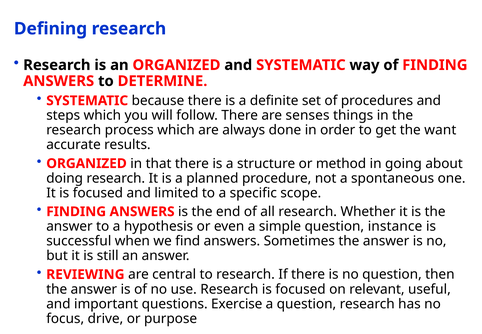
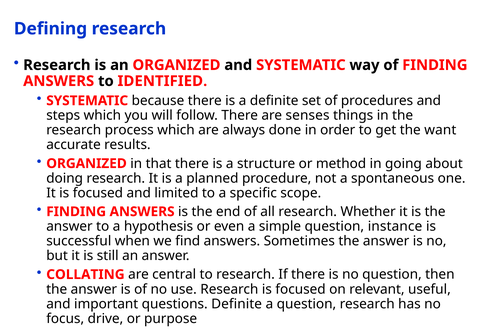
DETERMINE: DETERMINE -> IDENTIFIED (162, 81)
REVIEWING: REVIEWING -> COLLATING (85, 274)
questions Exercise: Exercise -> Definite (237, 304)
